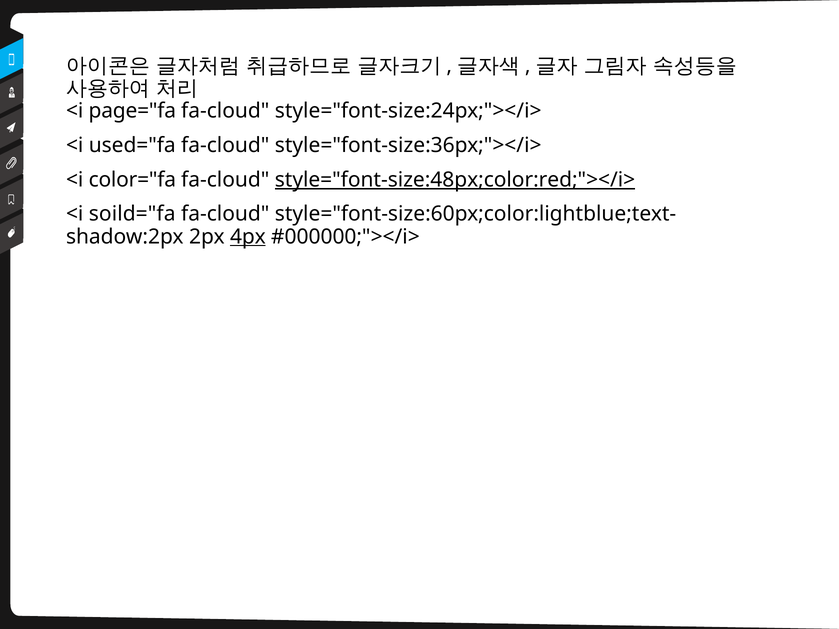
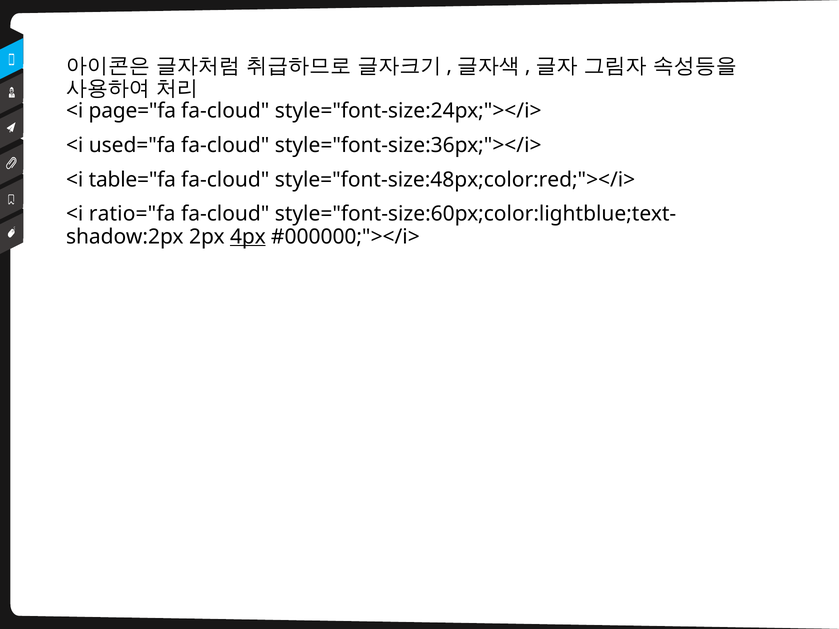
color="fa: color="fa -> table="fa (132, 180)
style="font-size:48px;color:red;"></i> underline: present -> none (455, 180)
soild="fa: soild="fa -> ratio="fa (132, 214)
